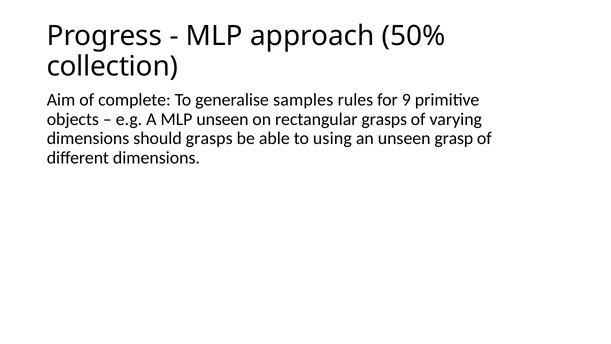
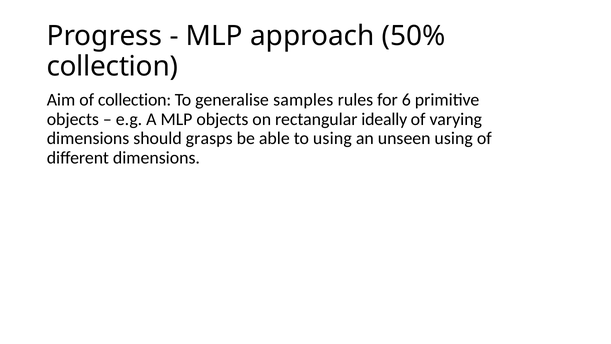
of complete: complete -> collection (135, 100)
9: 9 -> 6 (406, 100)
MLP unseen: unseen -> objects (222, 119)
rectangular grasps: grasps -> ideally (384, 119)
unseen grasp: grasp -> using (454, 138)
